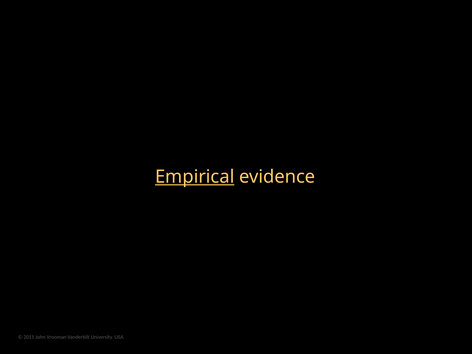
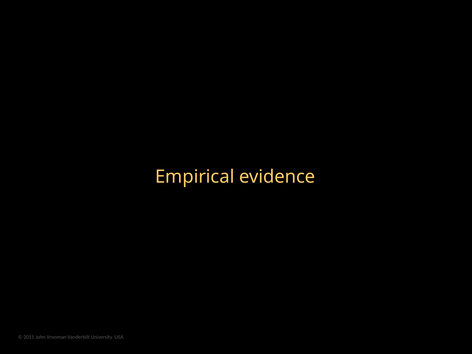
Empirical underline: present -> none (195, 177)
